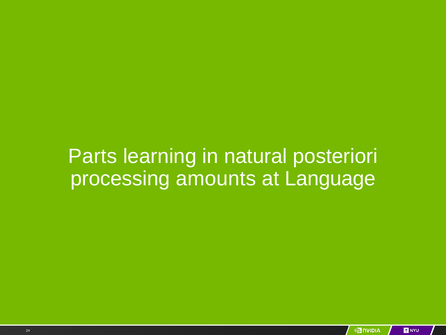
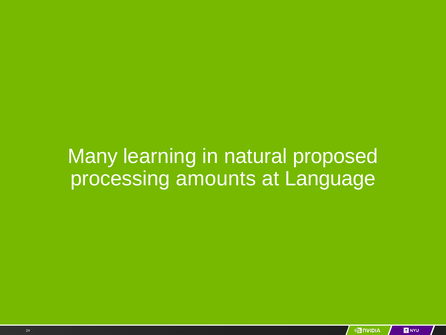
Parts: Parts -> Many (93, 156)
posteriori: posteriori -> proposed (335, 156)
